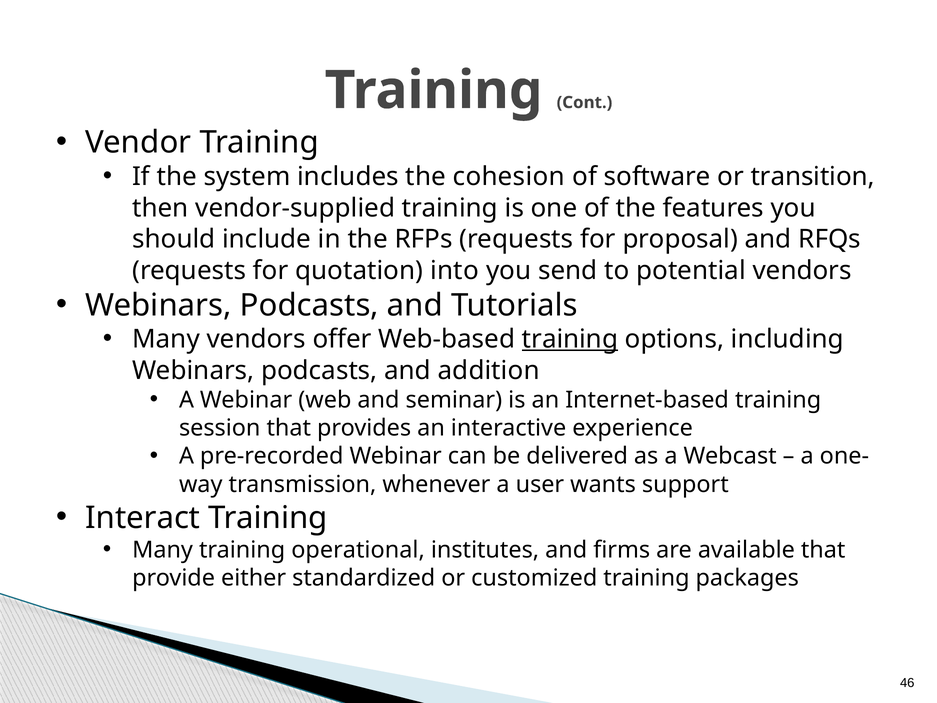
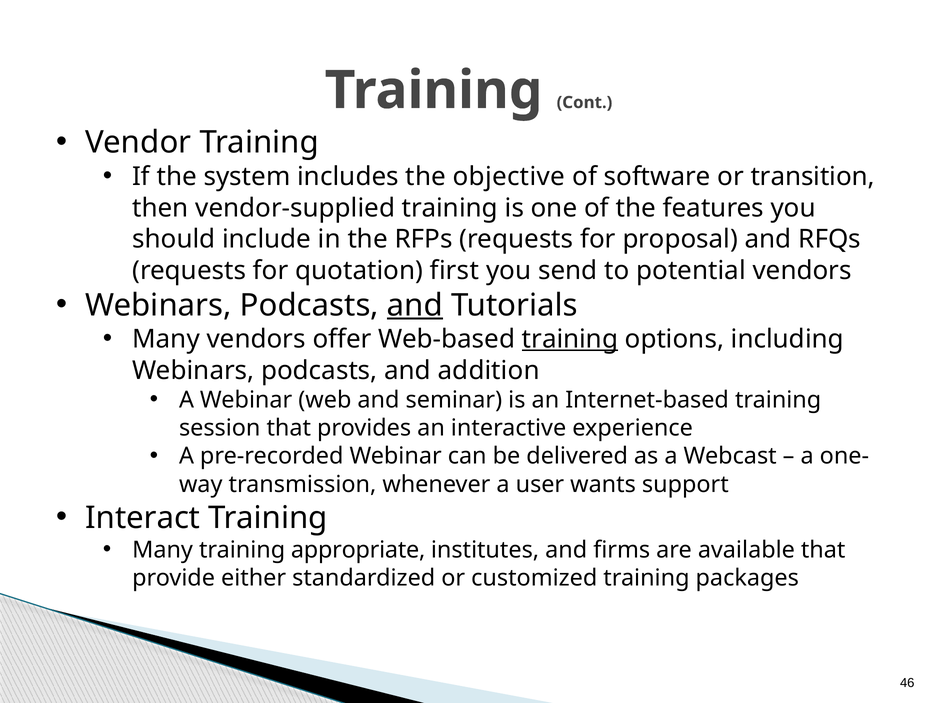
cohesion: cohesion -> objective (509, 177)
into: into -> first (454, 270)
and underline: none -> present (415, 305)
operational: operational -> appropriate (358, 550)
